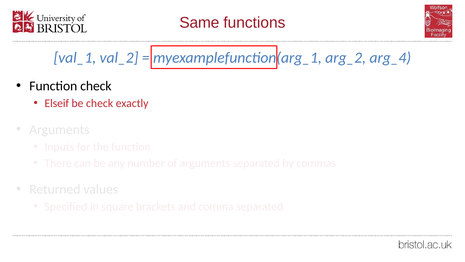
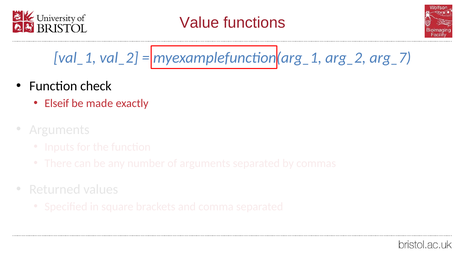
Same: Same -> Value (199, 23)
arg_4: arg_4 -> arg_7 (390, 58)
be check: check -> made (100, 103)
